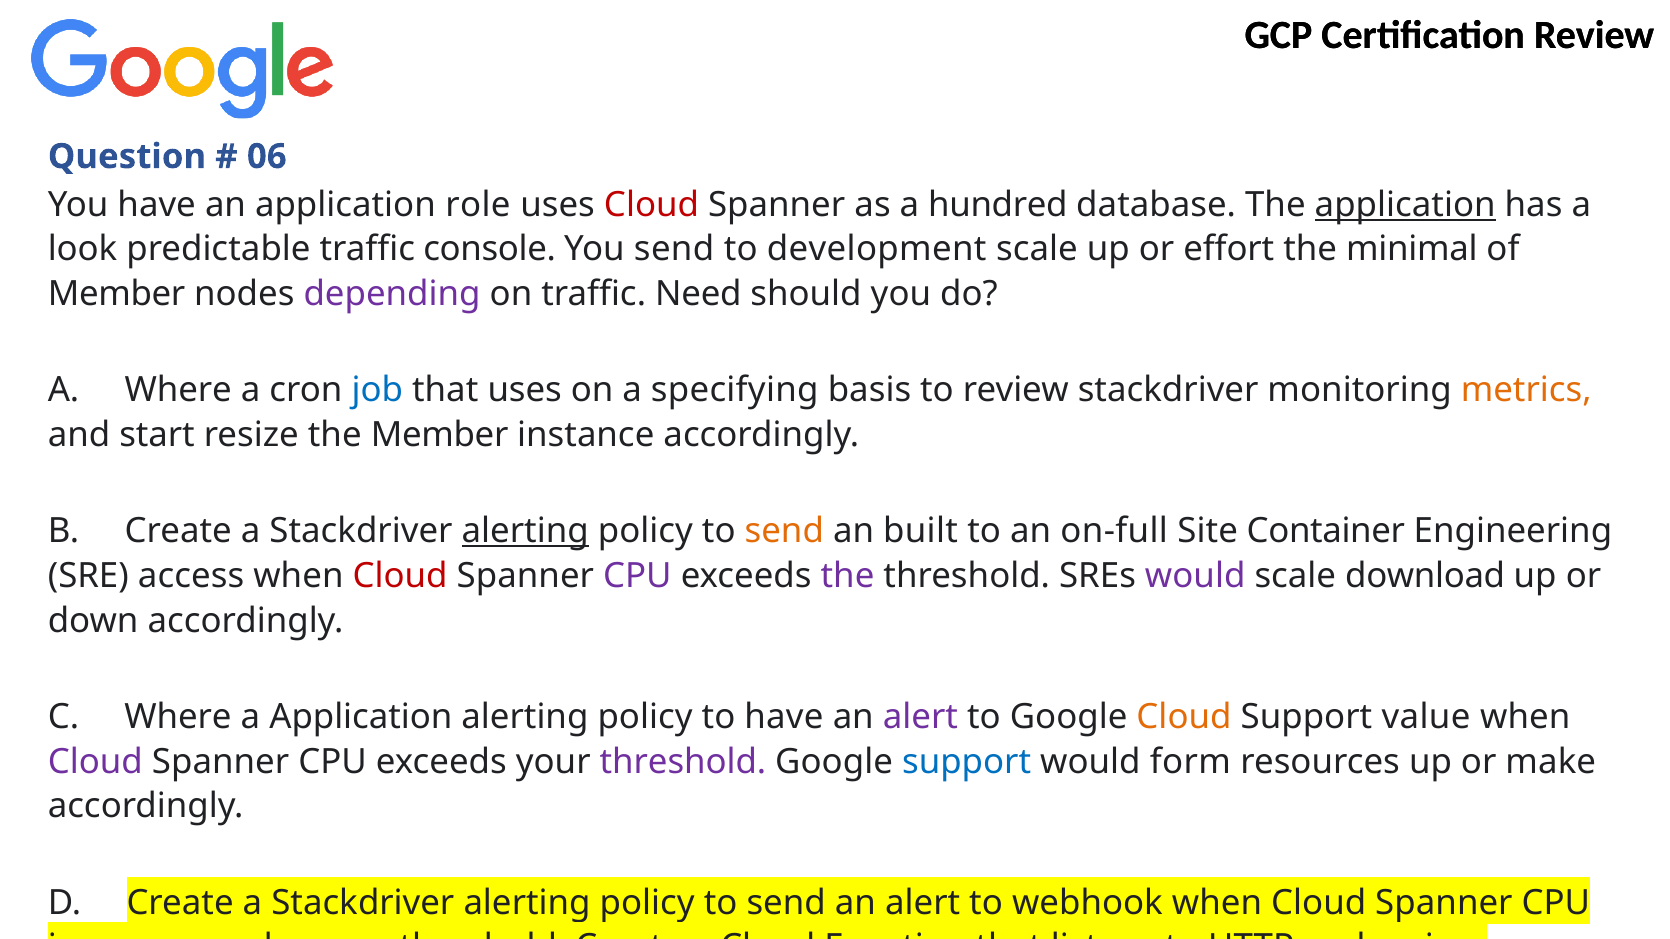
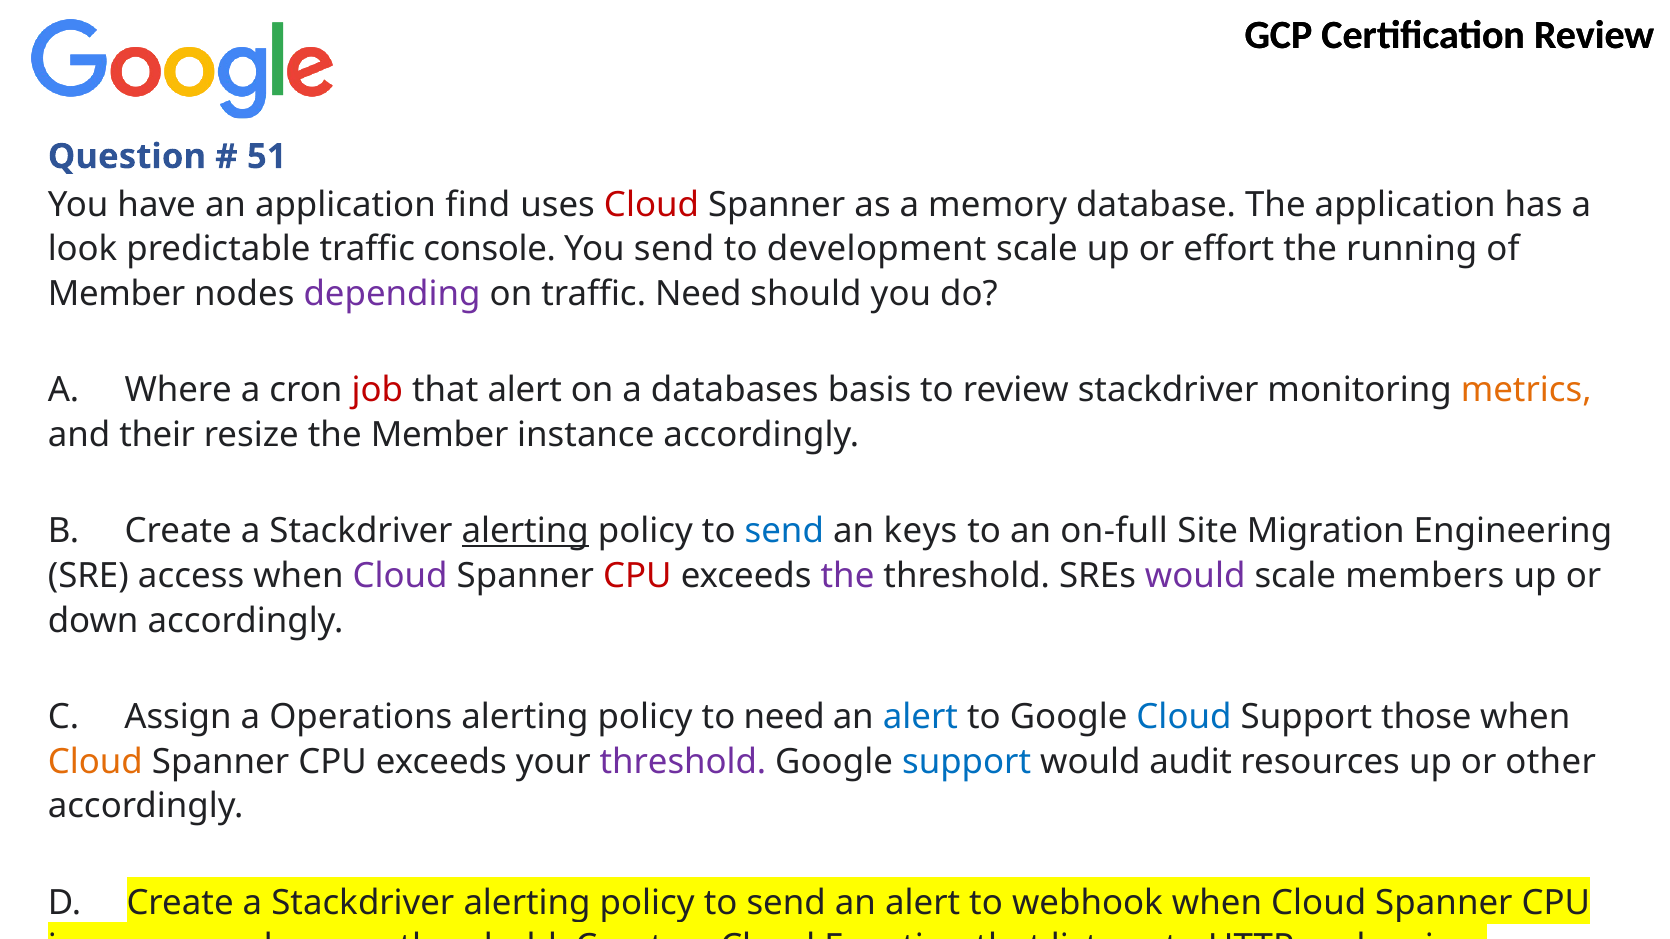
06: 06 -> 51 (267, 157)
role: role -> find (478, 205)
hundred: hundred -> memory (998, 205)
application underline: present -> none (1405, 205)
minimal: minimal -> running (1412, 250)
job colour: blue -> red (377, 391)
that uses: uses -> alert (525, 391)
specifying: specifying -> databases (735, 391)
start: start -> their (157, 435)
send colour: orange -> blue (784, 532)
built: built -> keys (921, 532)
Container: Container -> Migration (1326, 532)
Cloud colour: red -> purple (400, 576)
CPU colour: purple -> red (637, 576)
download: download -> members (1425, 576)
C Where: Where -> Assign (178, 717)
a Application: Application -> Operations (361, 717)
to have: have -> need (784, 717)
alert colour: purple -> blue (920, 717)
Cloud colour: orange -> blue (1184, 717)
value: value -> those (1426, 717)
Cloud colour: purple -> orange (95, 762)
form: form -> audit (1191, 762)
make: make -> other (1551, 762)
